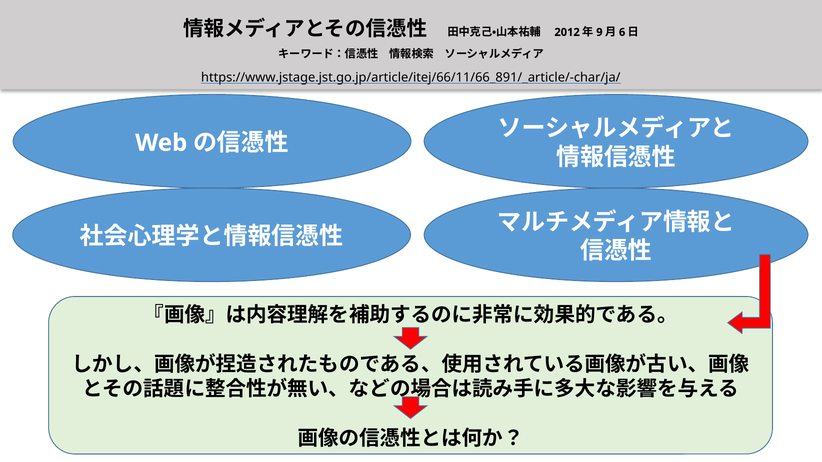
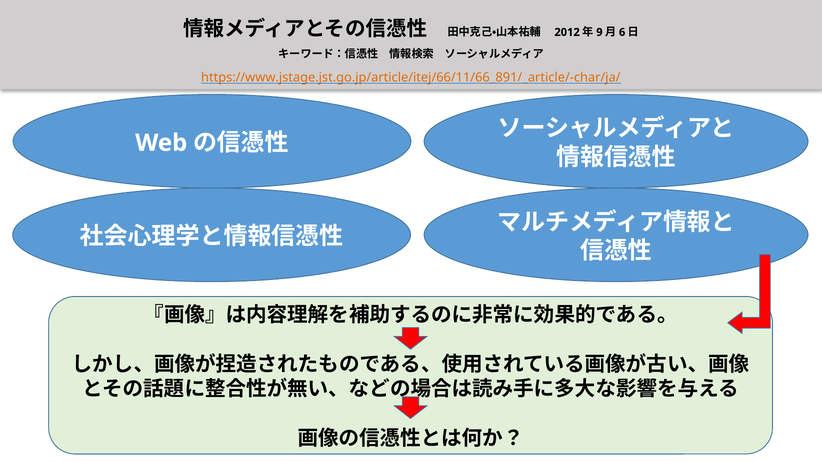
https://www.jstage.jst.go.jp/article/itej/66/11/66_891/_article/-char/ja/ colour: black -> orange (411, 77)
